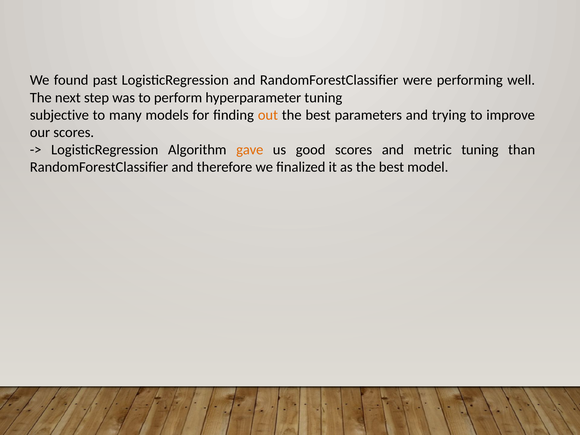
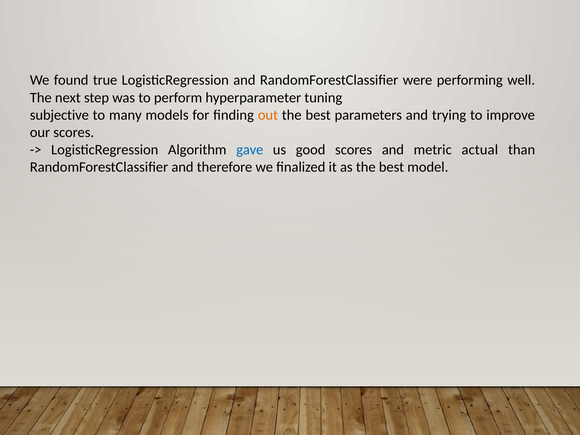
past: past -> true (105, 80)
gave colour: orange -> blue (250, 150)
metric tuning: tuning -> actual (480, 150)
